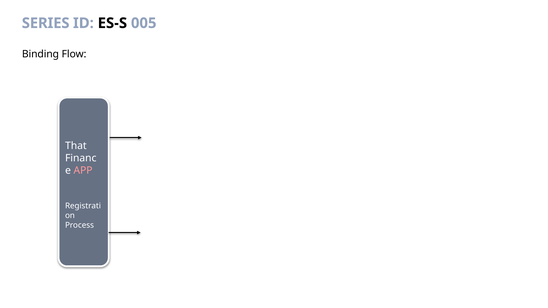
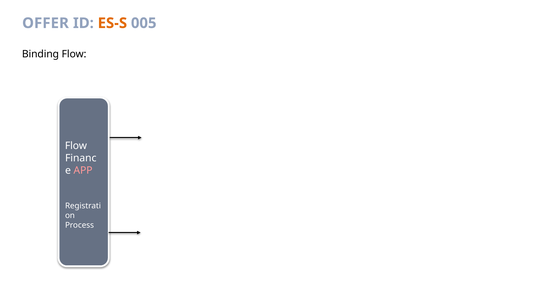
SERIES: SERIES -> OFFER (45, 23)
ES-S colour: black -> orange (112, 23)
That: That -> Flow (76, 146)
